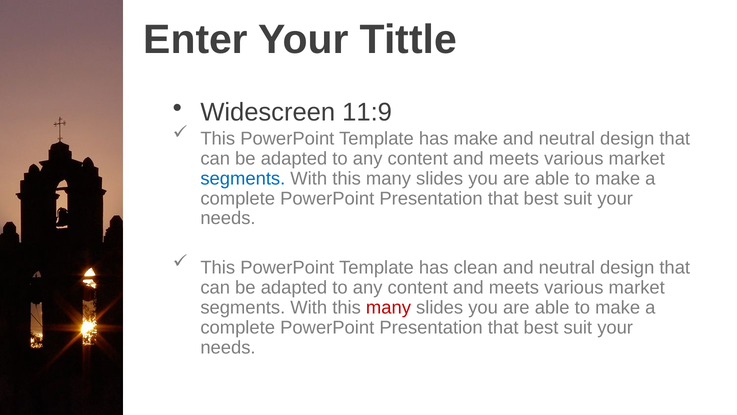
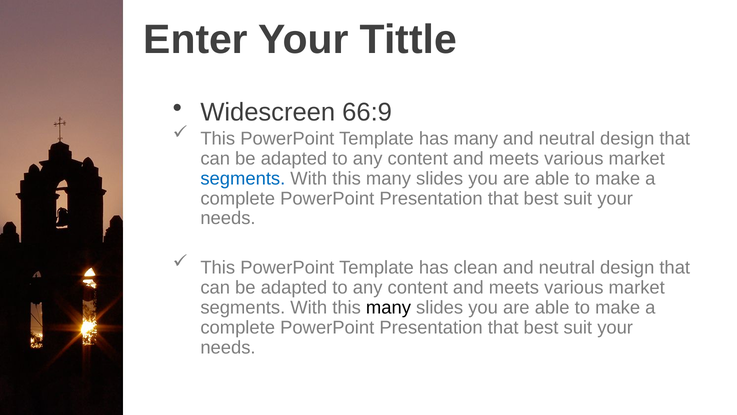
11:9: 11:9 -> 66:9 (367, 112)
has make: make -> many (476, 139)
many colour: red -> black (389, 307)
